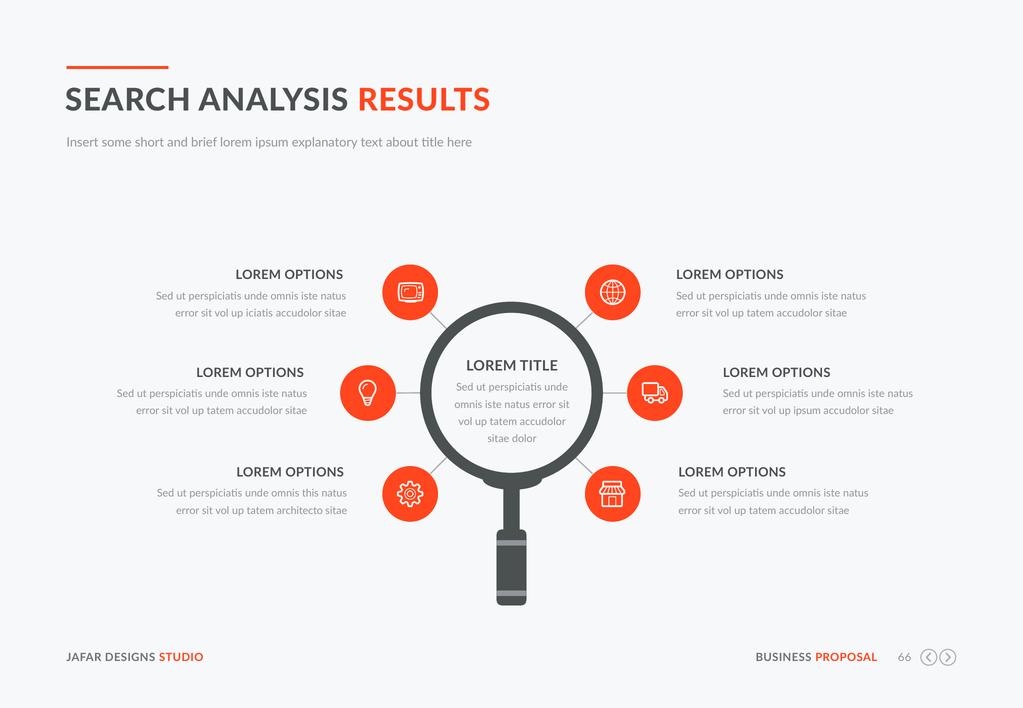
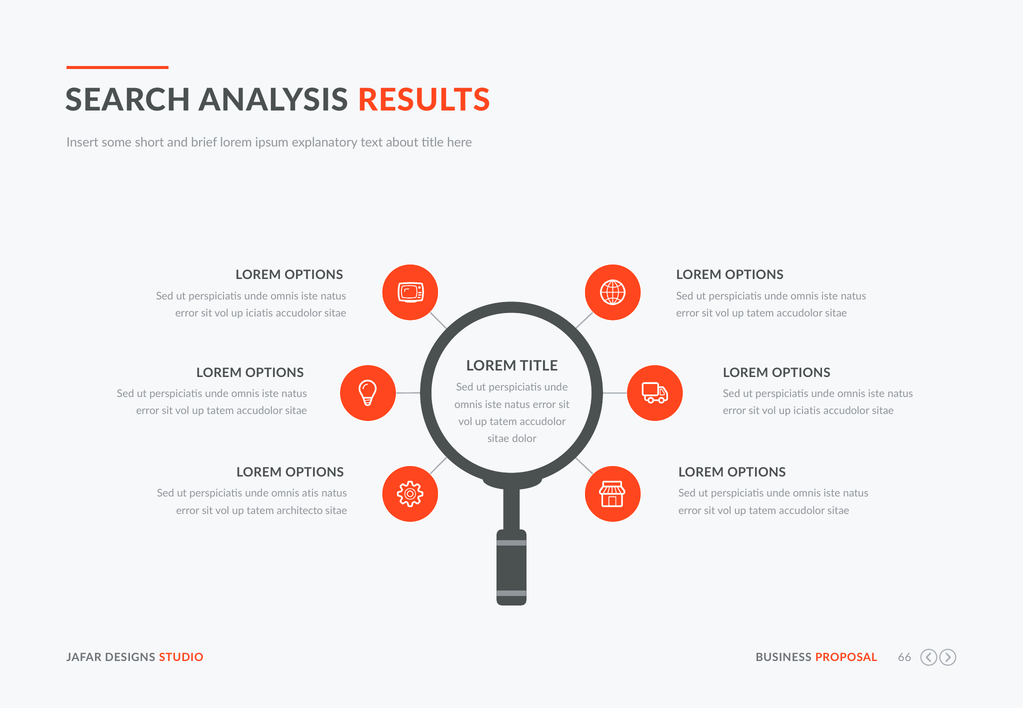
ipsum: ipsum -> iciatis (807, 411)
this: this -> atis (310, 494)
